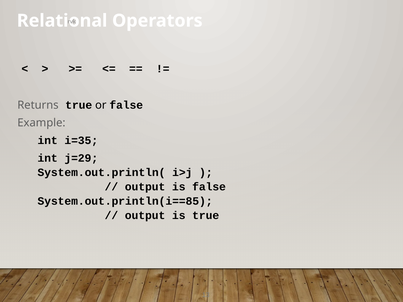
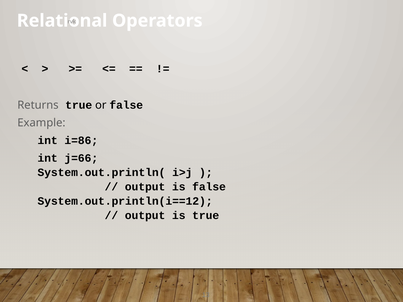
i=35: i=35 -> i=86 (81, 141)
j=29: j=29 -> j=66 (81, 158)
System.out.println(i==85: System.out.println(i==85 -> System.out.println(i==12 (125, 201)
